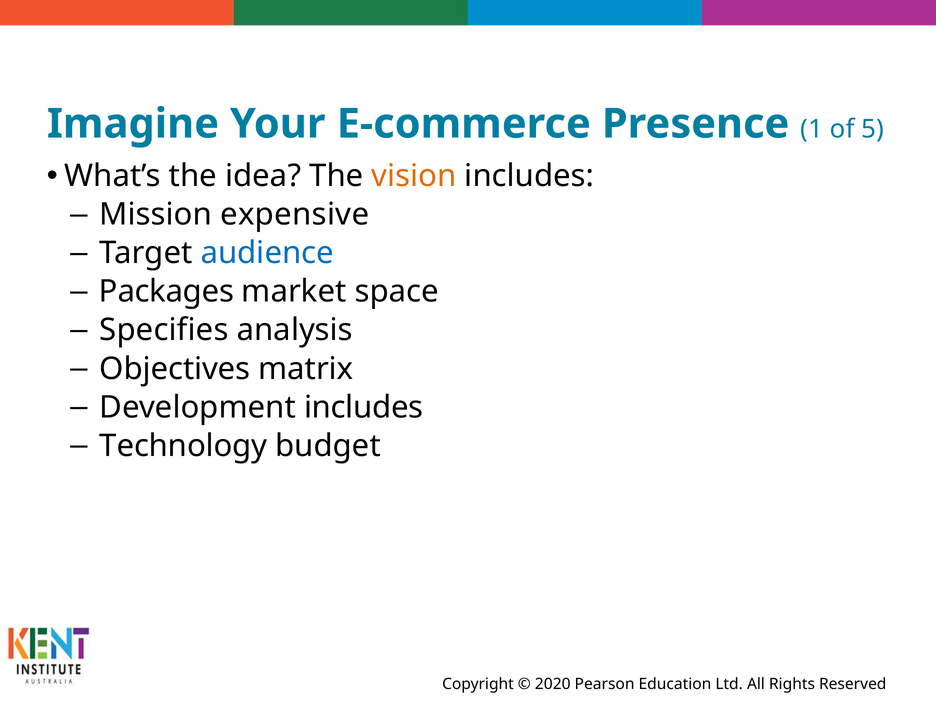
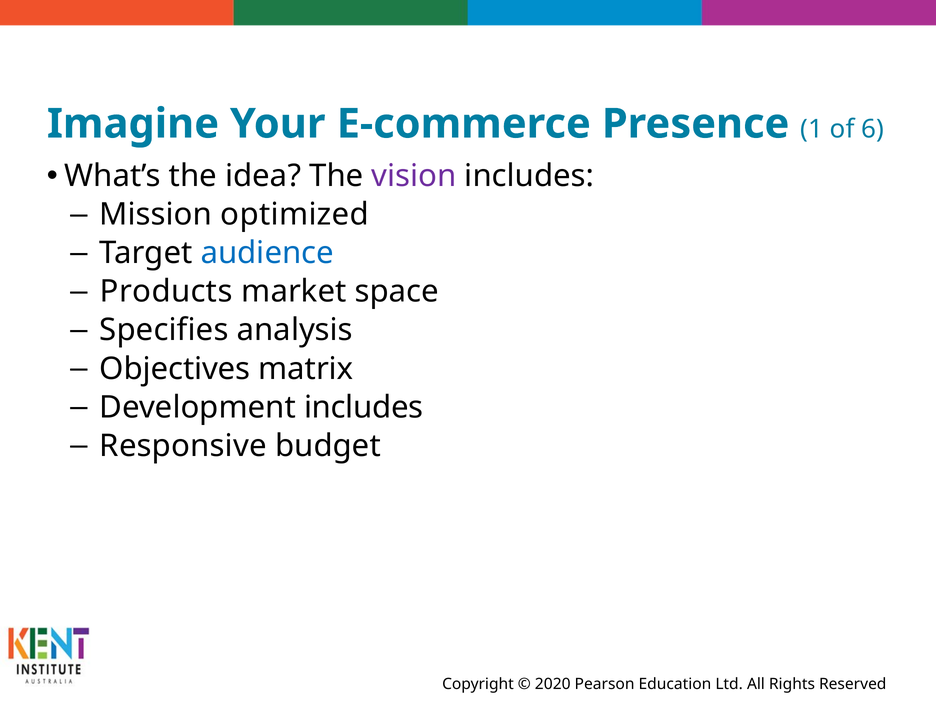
5: 5 -> 6 (873, 129)
vision colour: orange -> purple (414, 176)
expensive: expensive -> optimized (295, 215)
Packages: Packages -> Products (166, 292)
Technology: Technology -> Responsive (183, 446)
